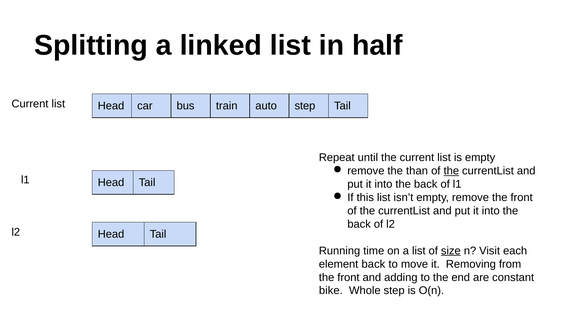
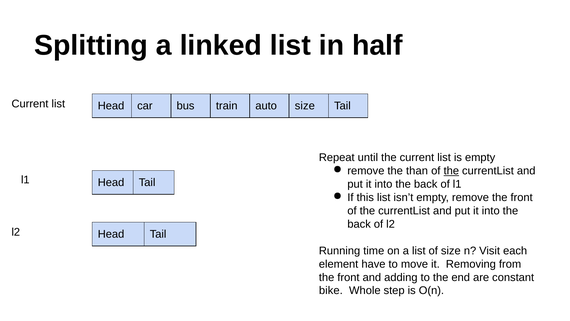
auto step: step -> size (305, 106)
size underline: present -> none (451, 250)
element back: back -> have (373, 264)
